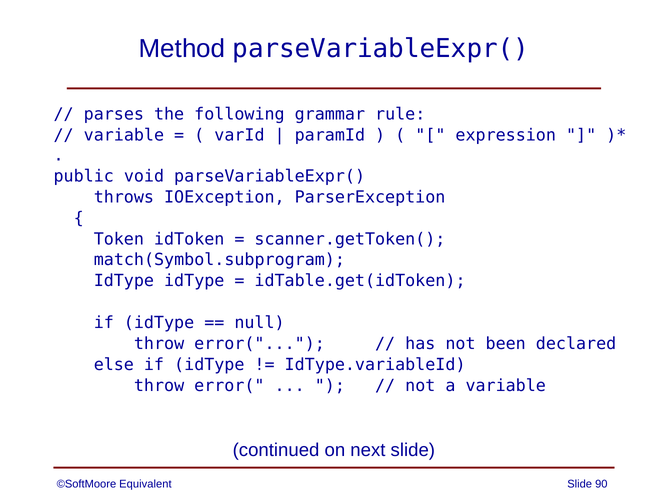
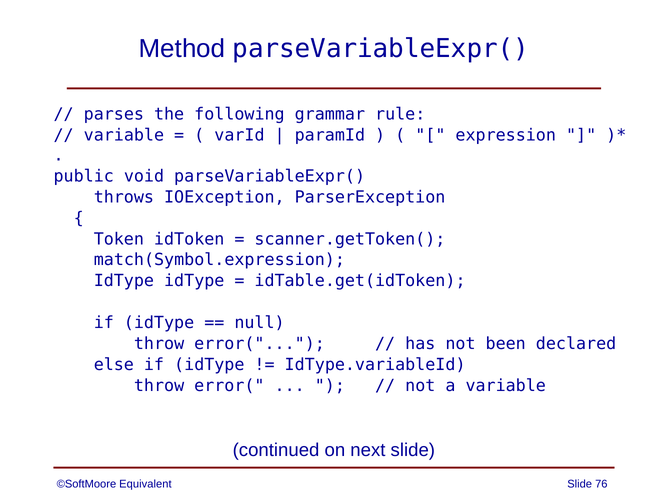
match(Symbol.subprogram: match(Symbol.subprogram -> match(Symbol.expression (219, 260)
90: 90 -> 76 (601, 484)
